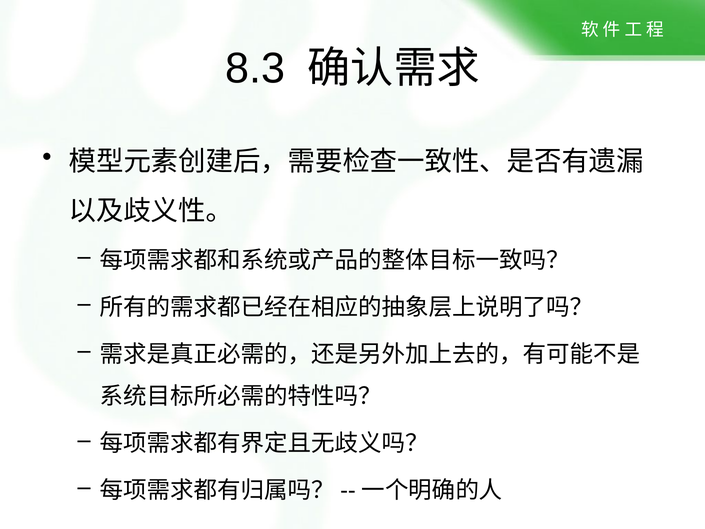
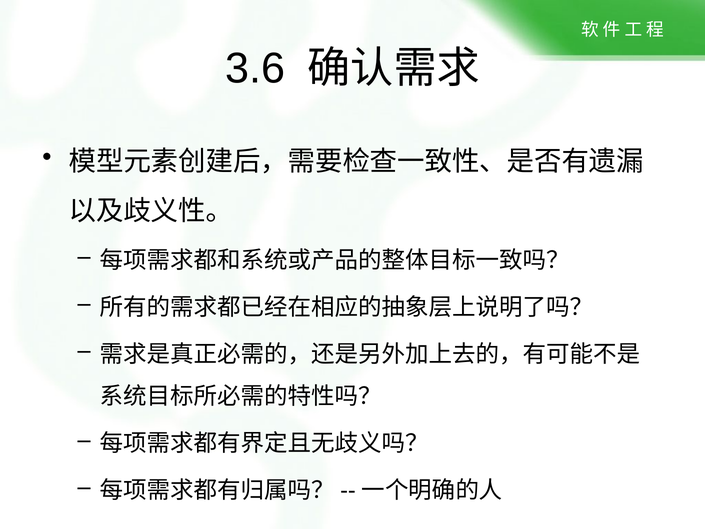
8.3: 8.3 -> 3.6 (255, 68)
